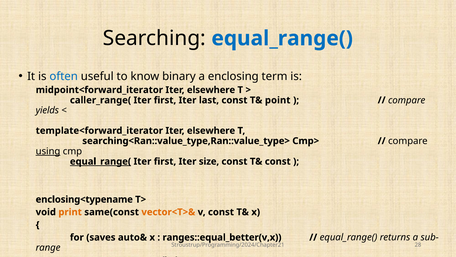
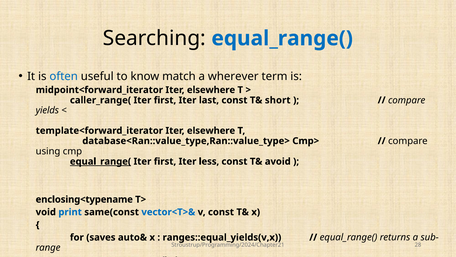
binary: binary -> match (179, 76)
enclosing: enclosing -> wherever (233, 76)
point: point -> short (278, 100)
searching<Ran::value_type,Ran::value_type>: searching<Ran::value_type,Ran::value_type> -> database<Ran::value_type,Ran::value_type> (186, 141)
using underline: present -> none (48, 151)
size: size -> less (209, 161)
T& const: const -> avoid (278, 161)
print colour: orange -> blue (70, 212)
vector<T>& colour: orange -> blue (168, 212)
ranges::equal_better(v,x: ranges::equal_better(v,x -> ranges::equal_yields(v,x (222, 237)
